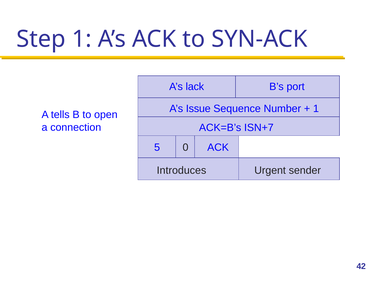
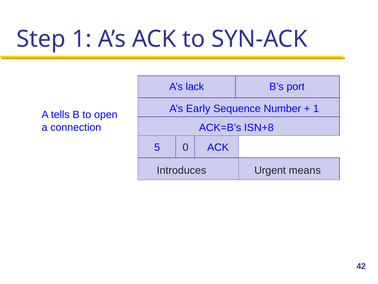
Issue: Issue -> Early (198, 108)
ISN+7: ISN+7 -> ISN+8 (259, 127)
sender: sender -> means (305, 170)
